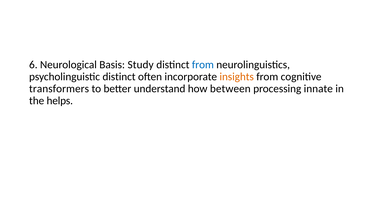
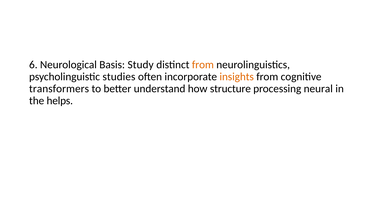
from colour: blue -> orange (203, 65)
psycholinguistic distinct: distinct -> studies (119, 77)
between: between -> structure (230, 89)
innate: innate -> neural (318, 89)
